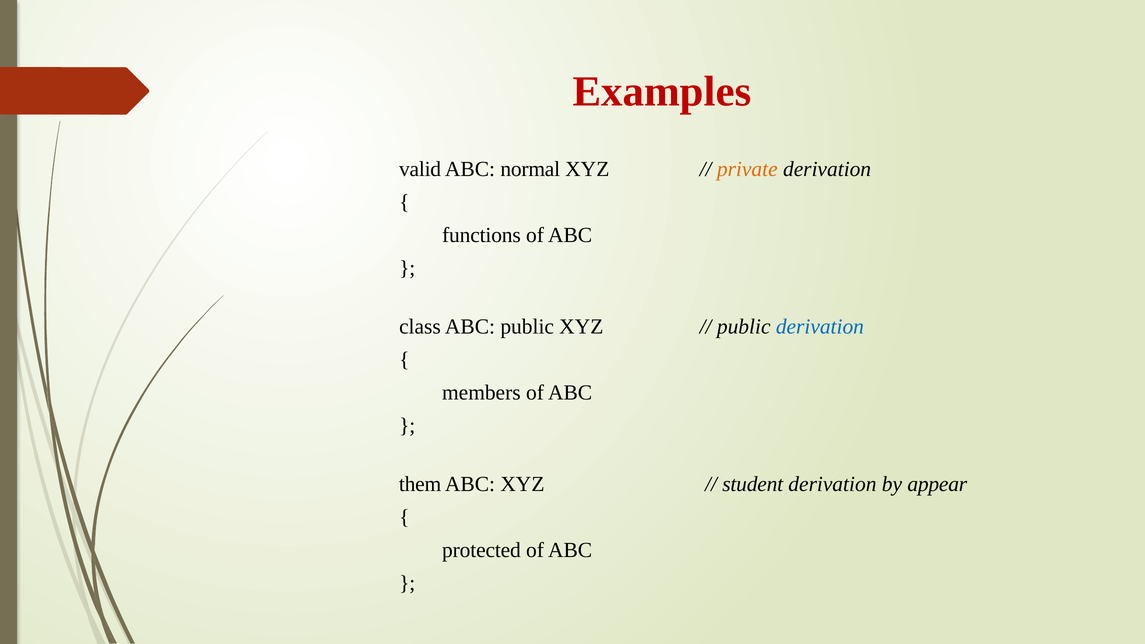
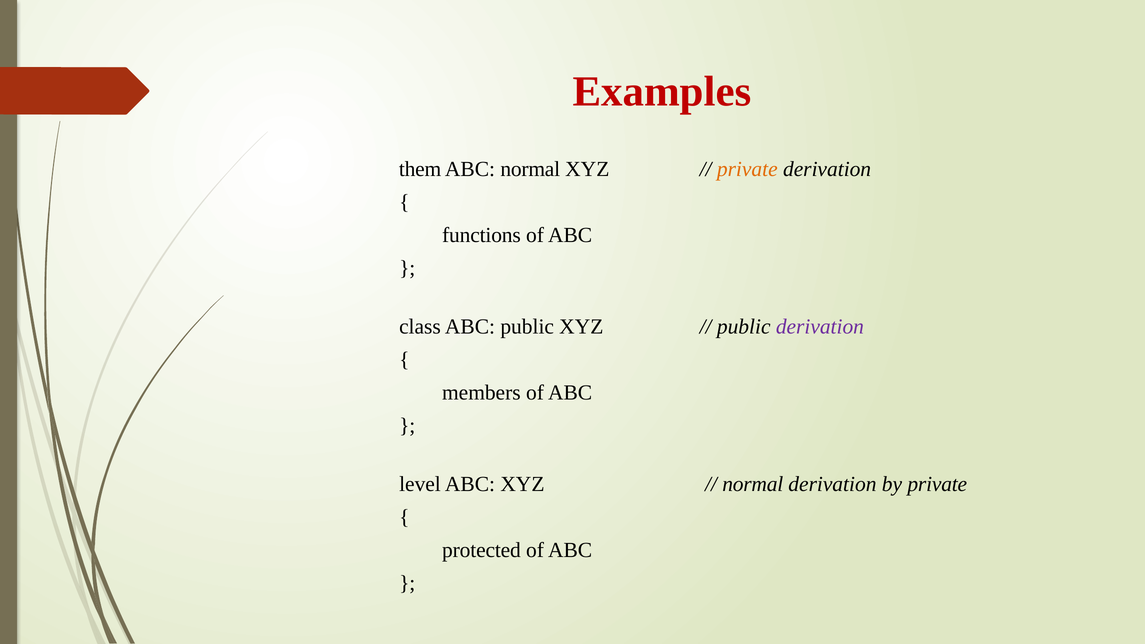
valid: valid -> them (420, 169)
derivation colour: blue -> purple (820, 327)
them: them -> level (420, 484)
student: student -> normal (753, 484)
by appear: appear -> private (937, 484)
